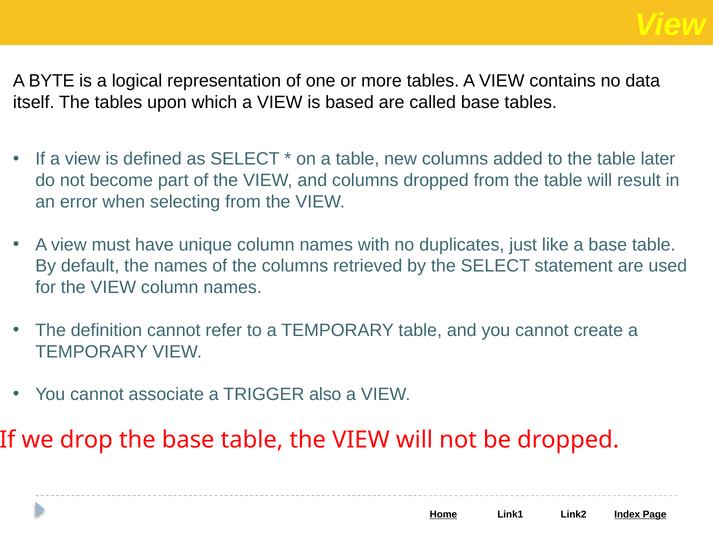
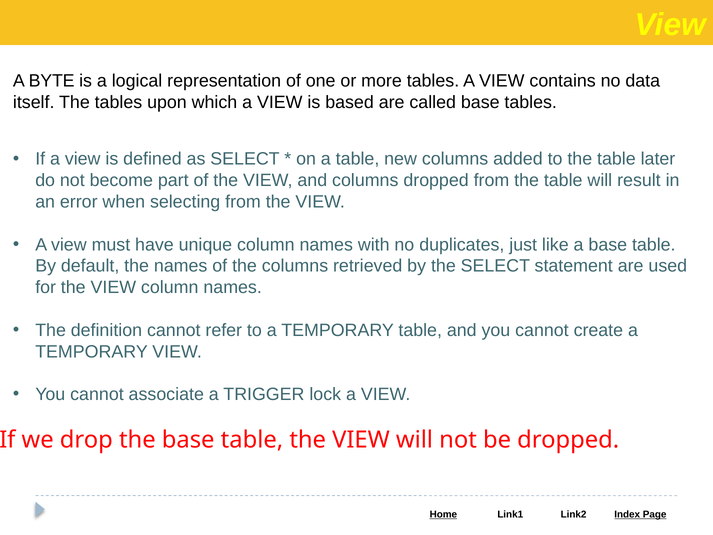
also: also -> lock (325, 394)
